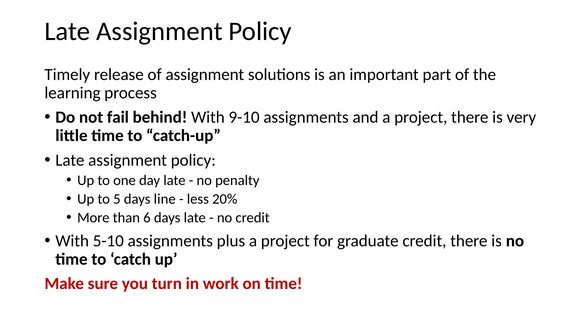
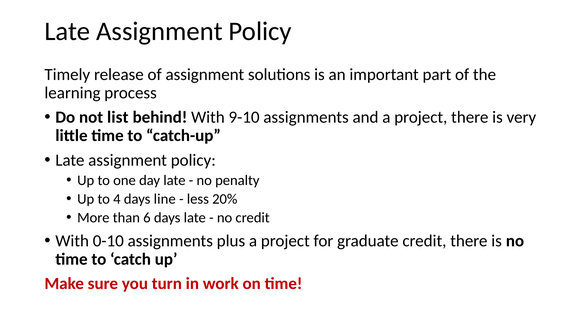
fail: fail -> list (118, 117)
5: 5 -> 4 (117, 199)
5-10: 5-10 -> 0-10 (108, 241)
